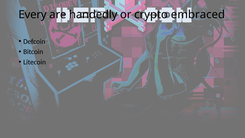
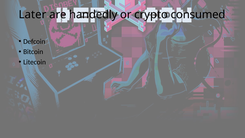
Every: Every -> Later (32, 15)
embraced: embraced -> consumed (198, 15)
